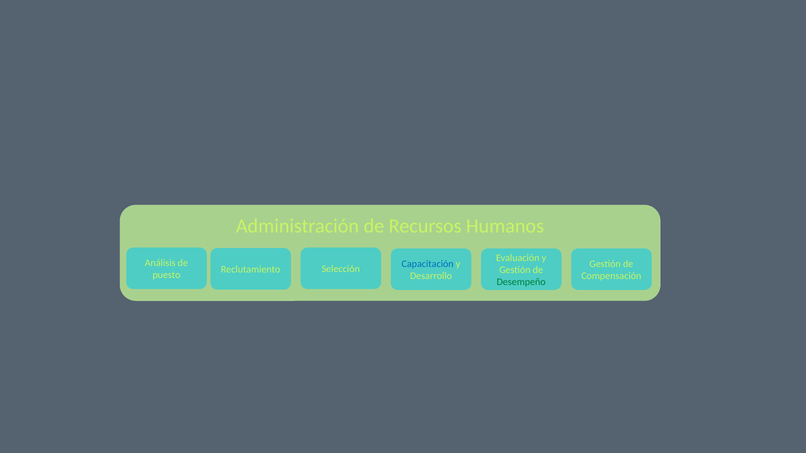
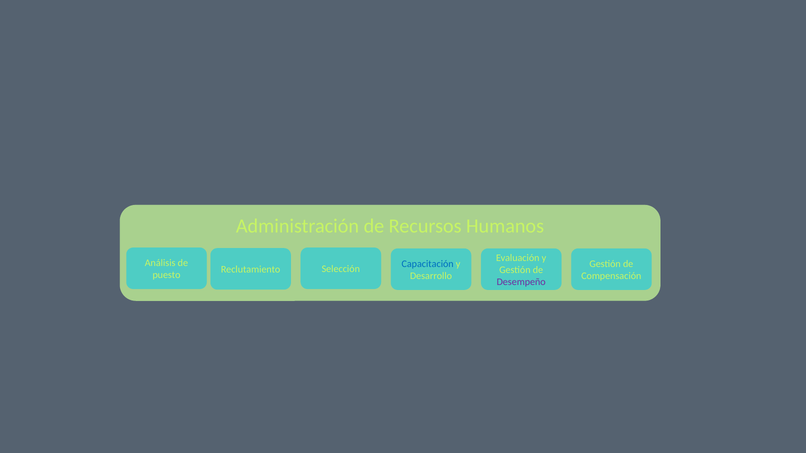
Desempeño colour: green -> purple (521, 282)
